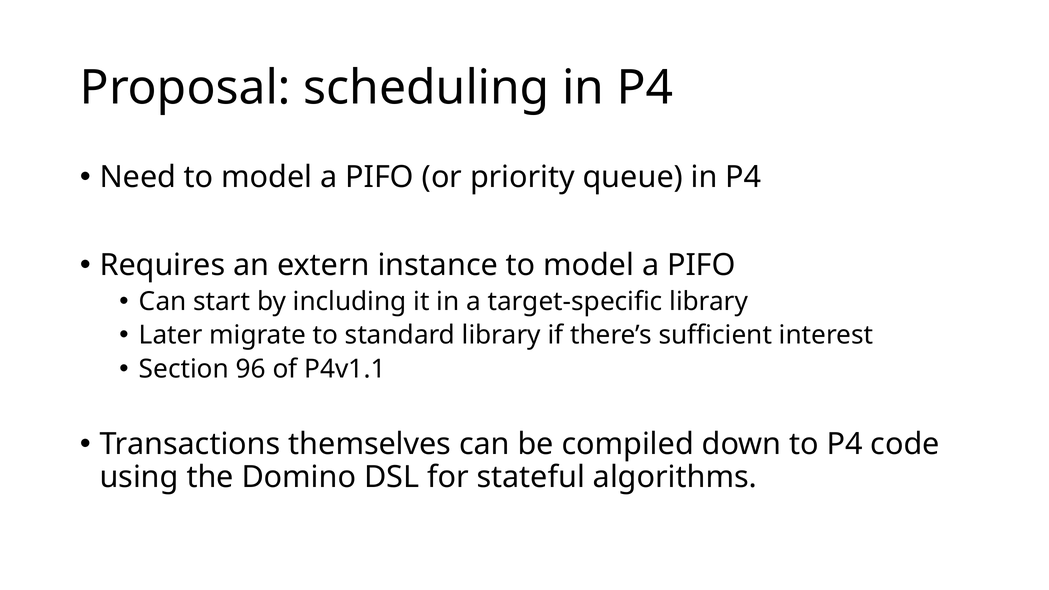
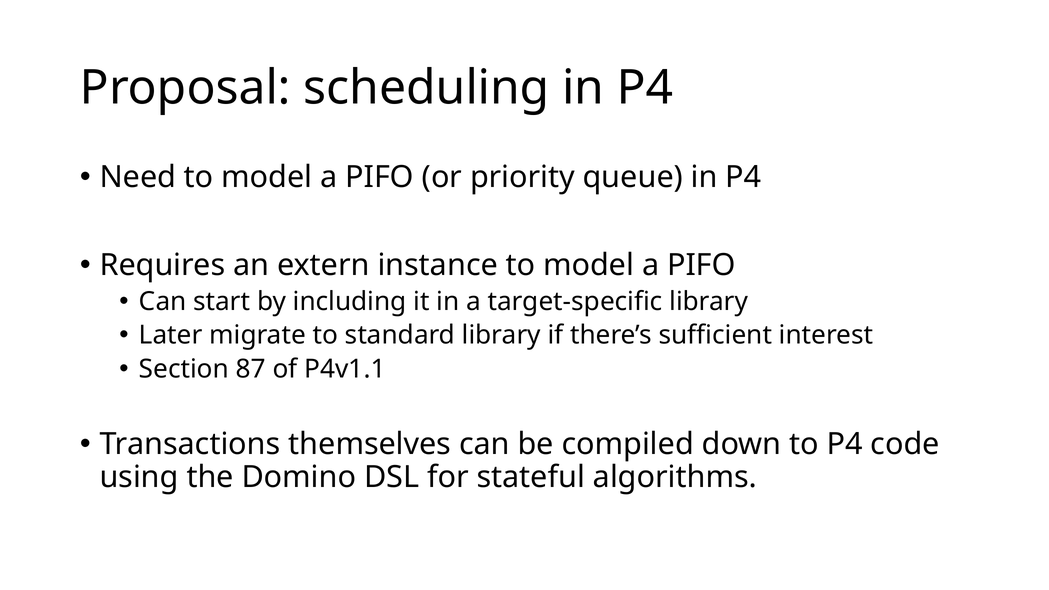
96: 96 -> 87 (251, 369)
